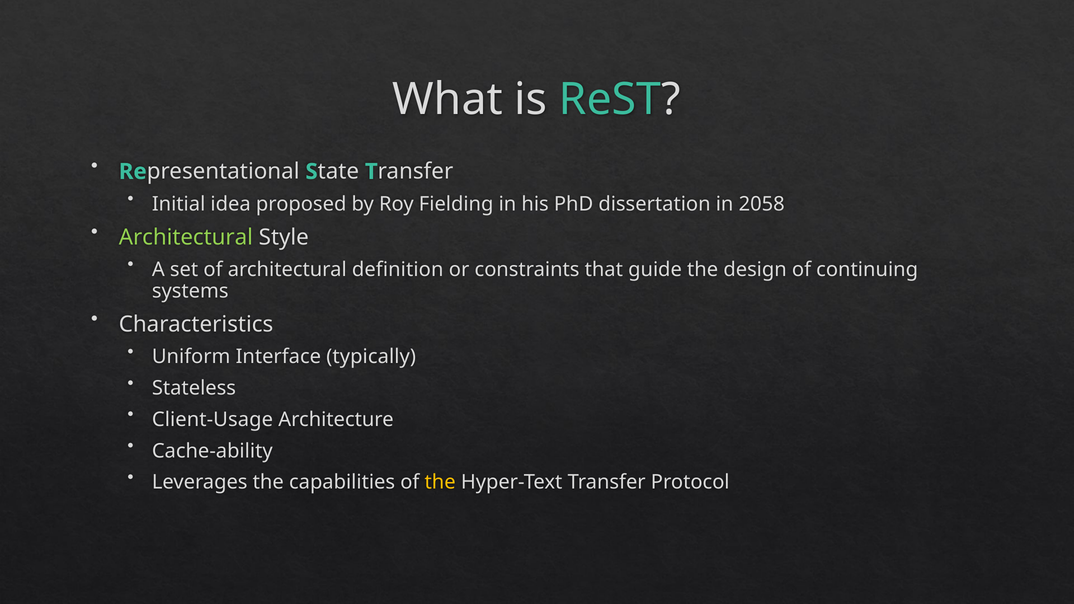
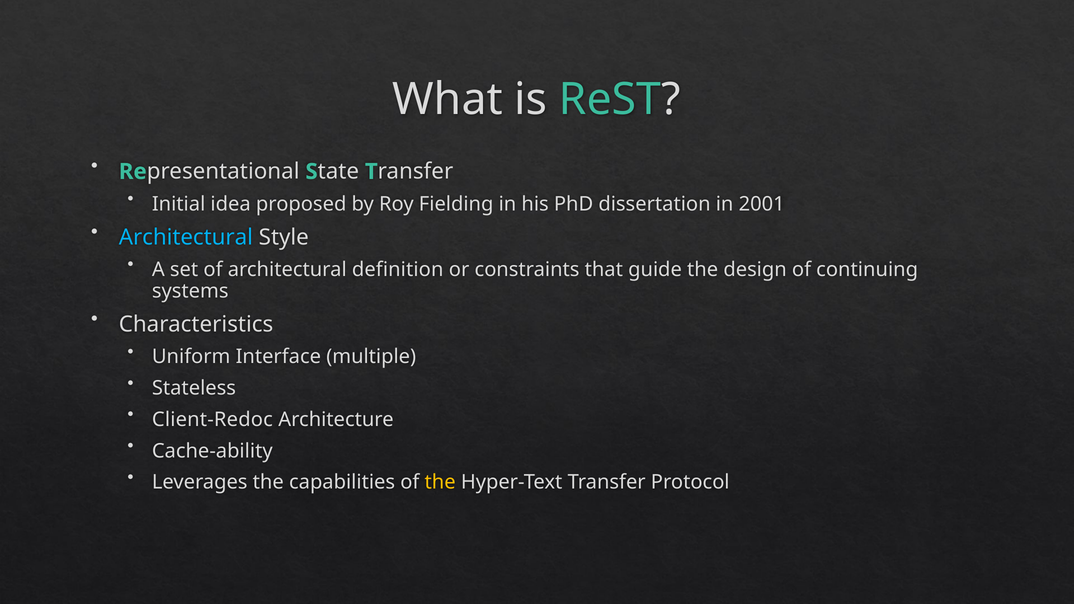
2058: 2058 -> 2001 (762, 204)
Architectural colour: light green -> light blue (186, 237)
typically: typically -> multiple (371, 357)
Client-Usage: Client-Usage -> Client-Redoc (212, 420)
